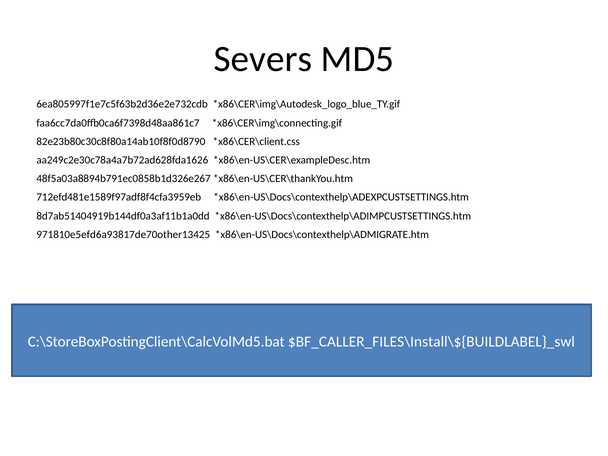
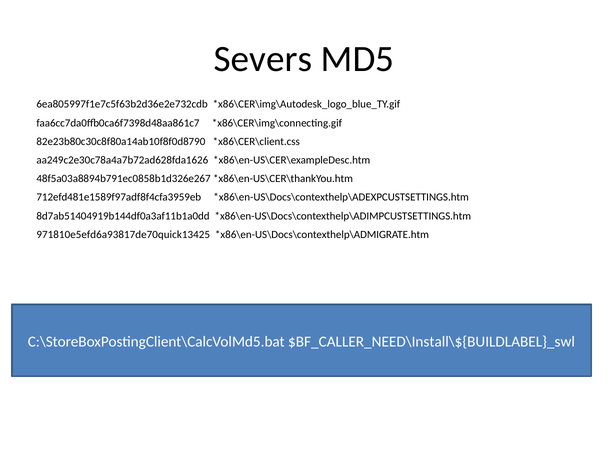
971810e5efd6a93817de70other13425: 971810e5efd6a93817de70other13425 -> 971810e5efd6a93817de70quick13425 (123, 235)
$BF_CALLER_FILES\Install\${BUILDLABEL}_swl: $BF_CALLER_FILES\Install\${BUILDLABEL}_swl -> $BF_CALLER_NEED\Install\${BUILDLABEL}_swl (431, 342)
